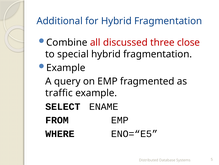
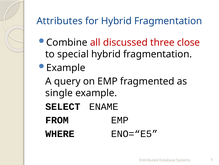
Additional: Additional -> Attributes (60, 21)
traffic: traffic -> single (59, 93)
